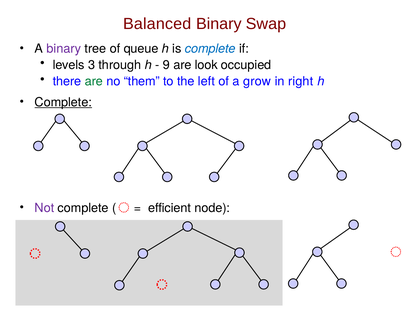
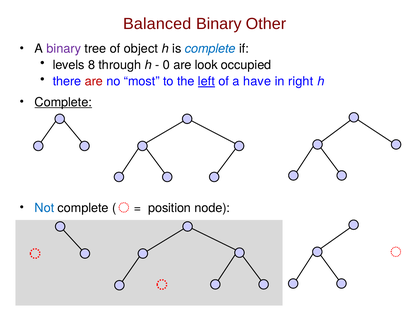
Swap: Swap -> Other (266, 24)
queue: queue -> object (141, 49)
3: 3 -> 8 (92, 65)
9: 9 -> 0 (166, 65)
are colour: green -> red (94, 81)
them: them -> most (142, 81)
left underline: none -> present (207, 81)
grow: grow -> have (257, 81)
Not colour: purple -> blue (44, 208)
efficient: efficient -> position (170, 208)
